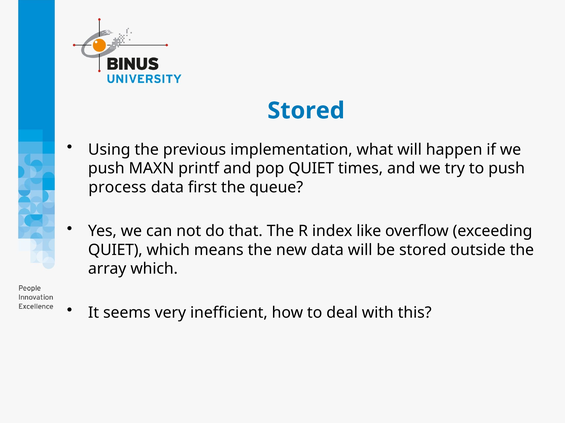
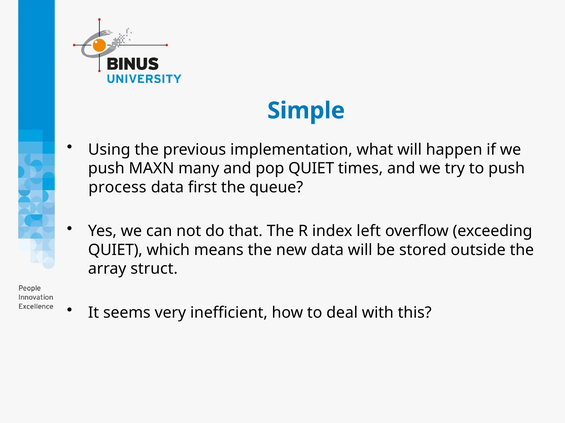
Stored: Stored -> Simple (306, 111)
printf: printf -> many (199, 169)
like: like -> left (369, 232)
array which: which -> struct (154, 269)
